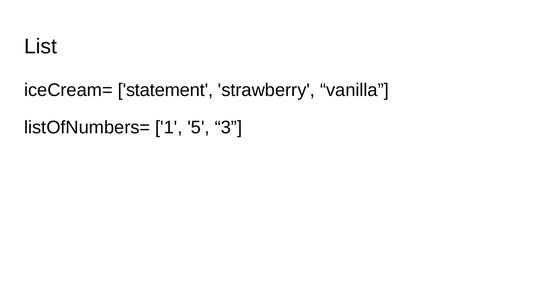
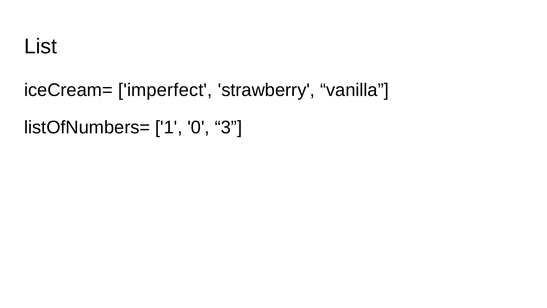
statement: statement -> imperfect (165, 90)
5: 5 -> 0 (199, 127)
